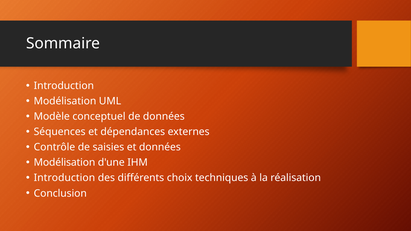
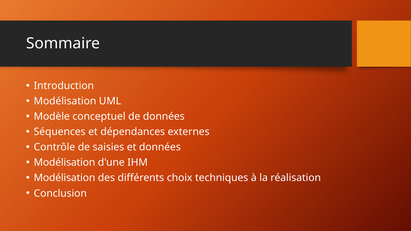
Introduction: Introduction -> Modélisation (65, 178)
